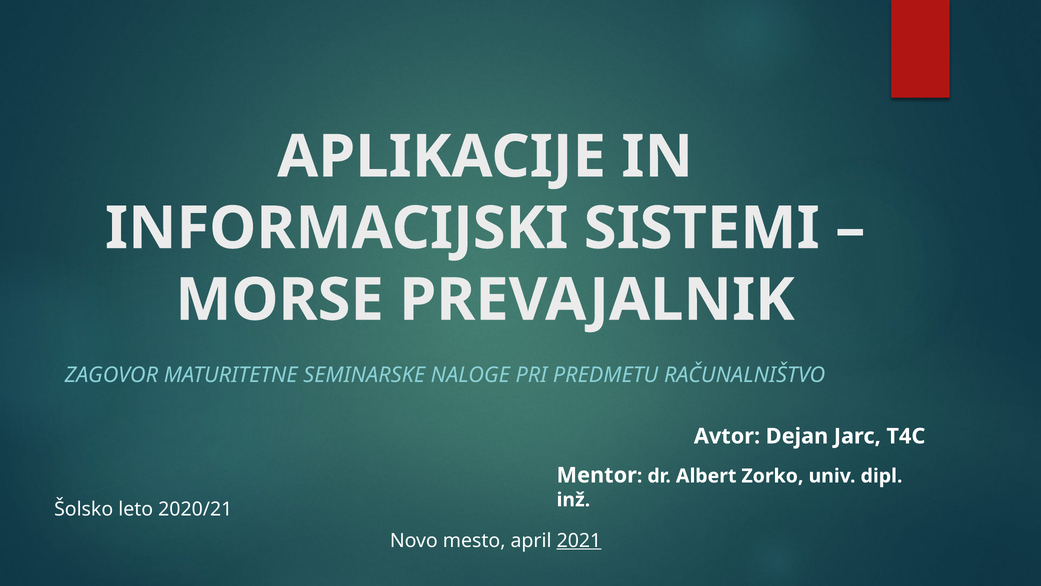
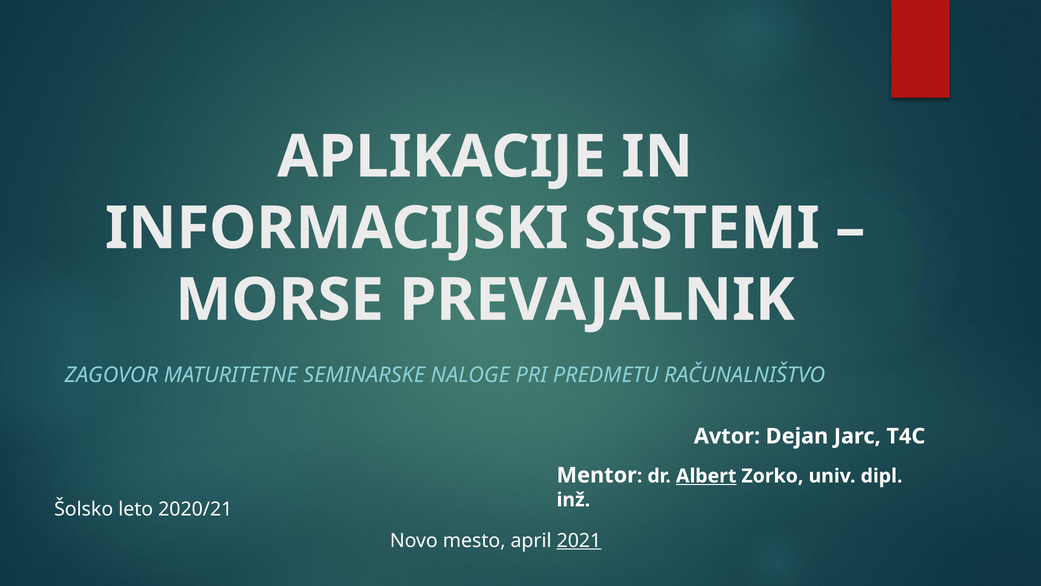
Albert underline: none -> present (706, 476)
